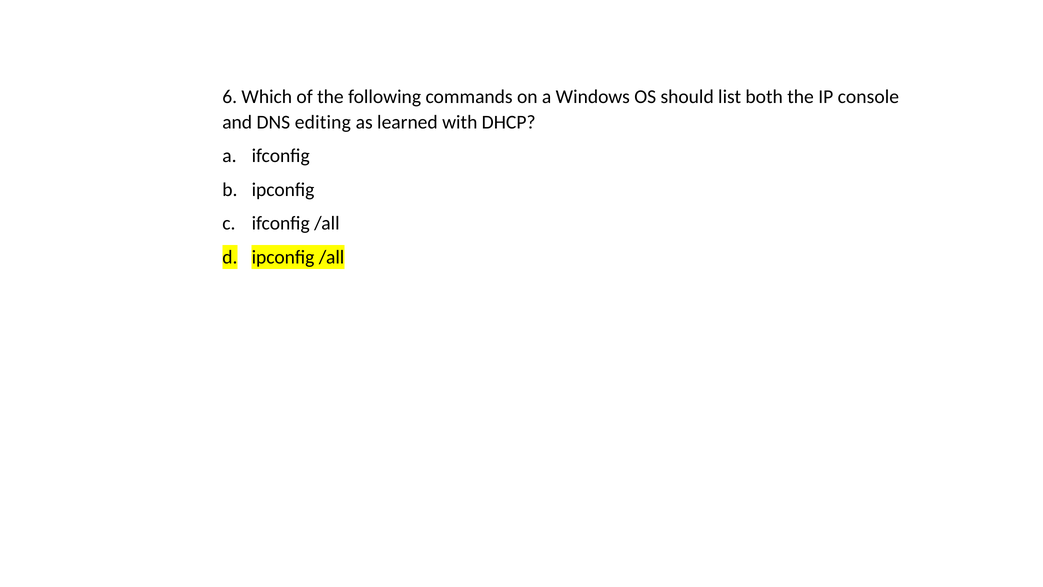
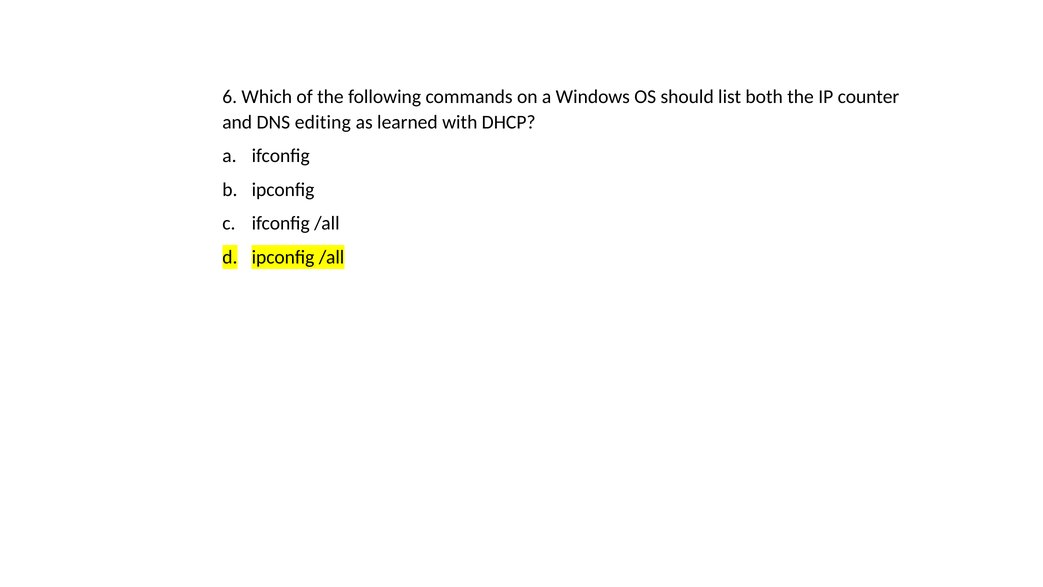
console: console -> counter (868, 97)
